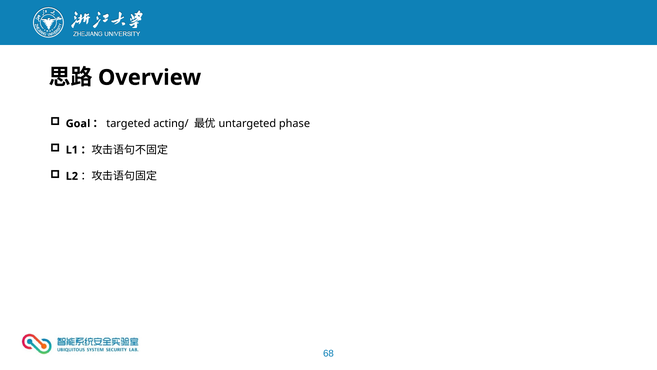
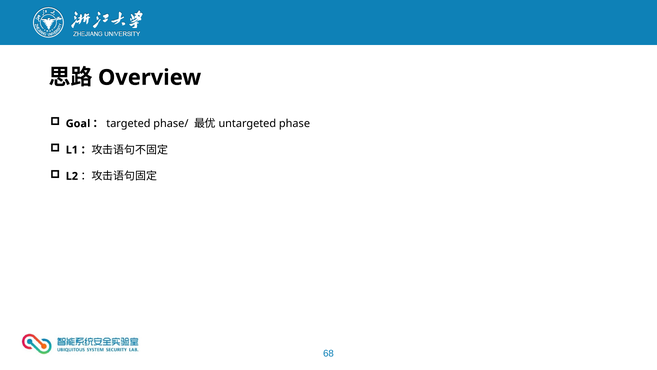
acting/: acting/ -> phase/ (171, 123)
